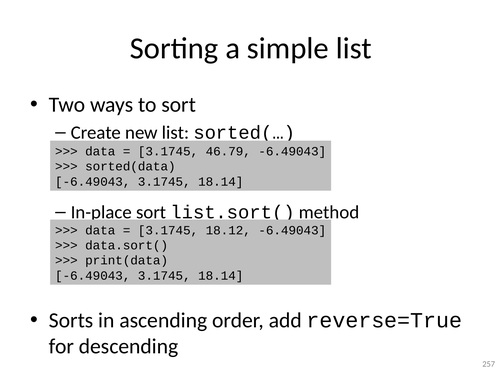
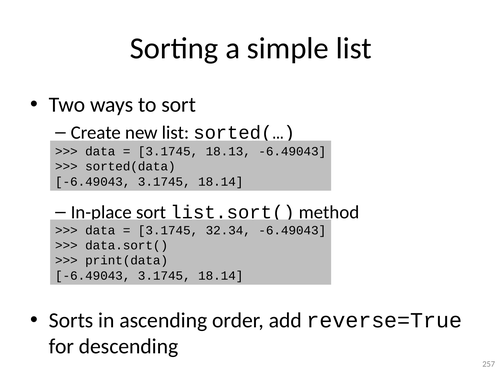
46.79: 46.79 -> 18.13 (228, 152)
18.12: 18.12 -> 32.34 (228, 231)
